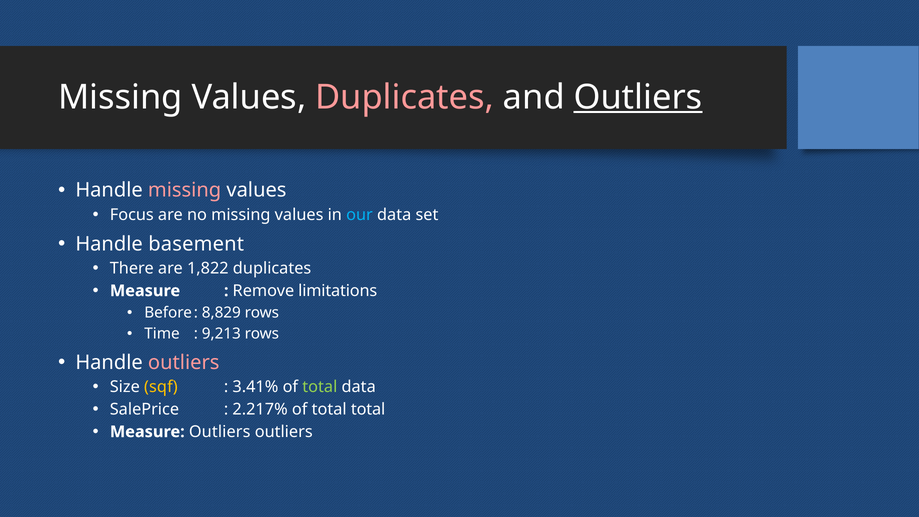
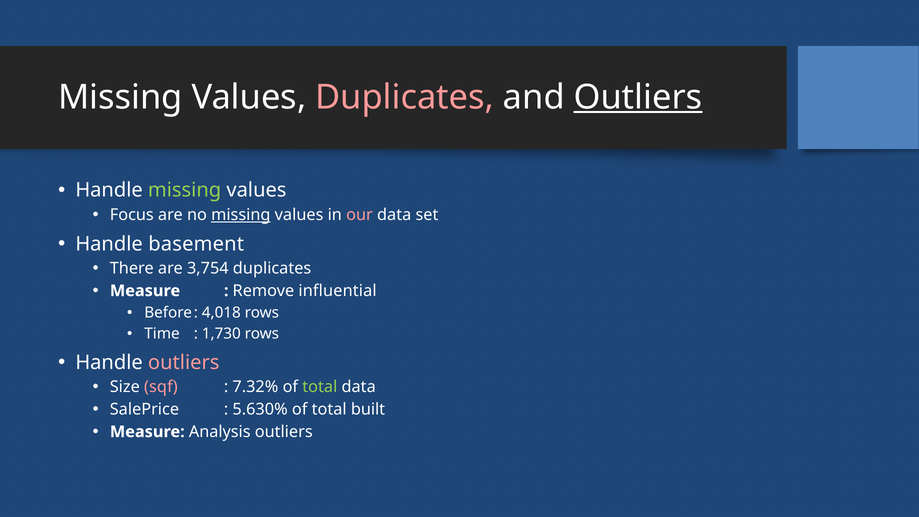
missing colour: pink -> light green (185, 190)
missing underline: none -> present (241, 215)
our colour: light blue -> pink (360, 215)
1,822: 1,822 -> 3,754 (208, 268)
limitations: limitations -> influential (338, 291)
8,829: 8,829 -> 4,018 (221, 313)
9,213: 9,213 -> 1,730 (221, 334)
sqf colour: yellow -> pink (161, 387)
3.41%: 3.41% -> 7.32% (255, 387)
2.217%: 2.217% -> 5.630% (260, 409)
total total: total -> built (368, 409)
Measure Outliers: Outliers -> Analysis (220, 432)
